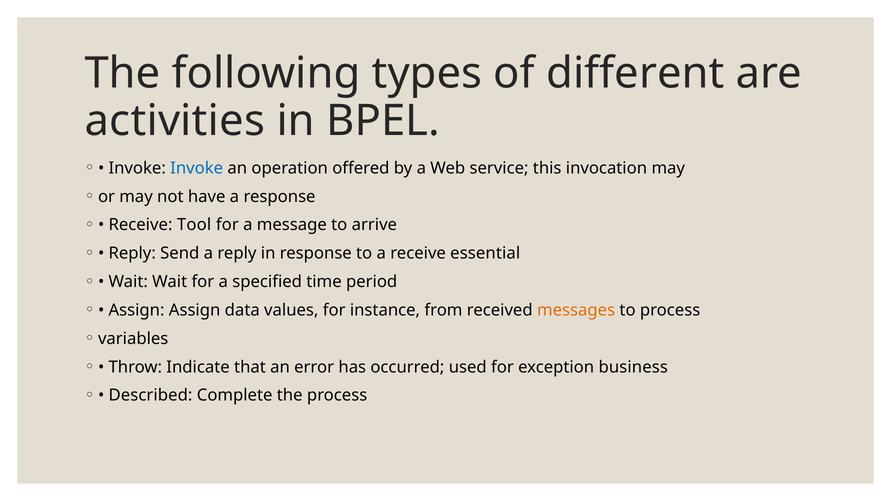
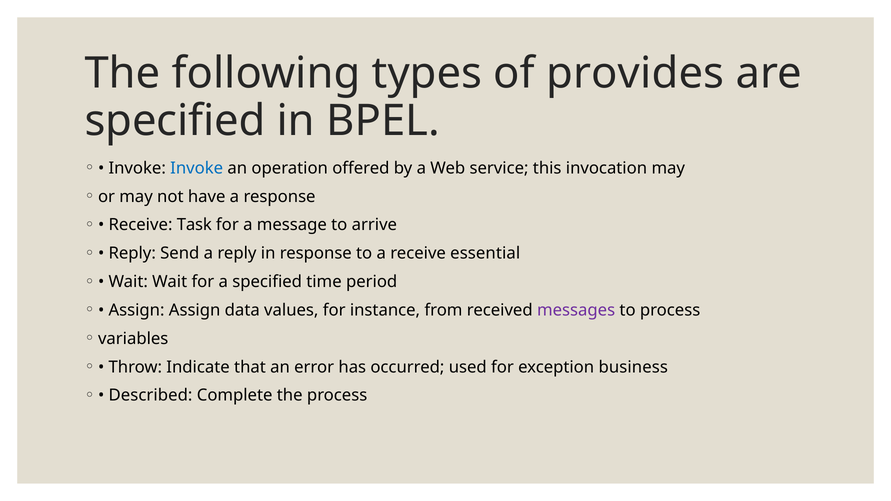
different: different -> provides (635, 74)
activities: activities -> specified (175, 121)
Tool: Tool -> Task (194, 225)
messages colour: orange -> purple (576, 310)
